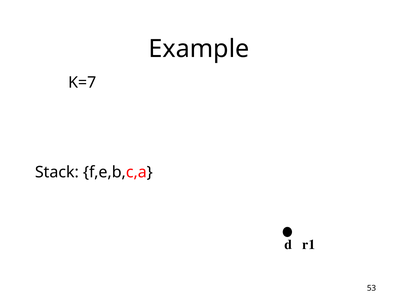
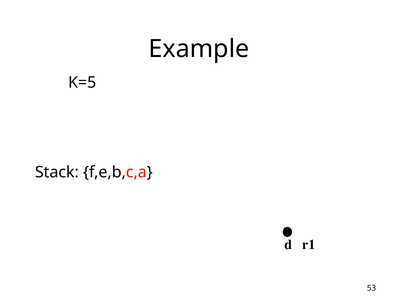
K=7: K=7 -> K=5 (82, 83)
